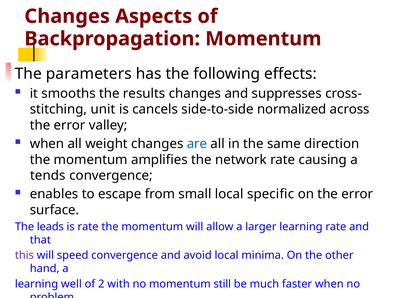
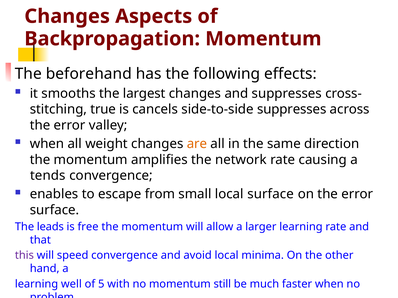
parameters: parameters -> beforehand (89, 74)
results: results -> largest (144, 94)
unit: unit -> true (103, 110)
side-to-side normalized: normalized -> suppresses (292, 110)
are colour: blue -> orange (197, 144)
local specific: specific -> surface (271, 194)
is rate: rate -> free (88, 227)
2: 2 -> 5 (101, 285)
